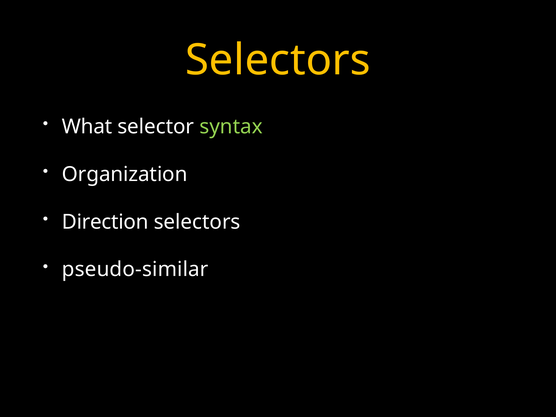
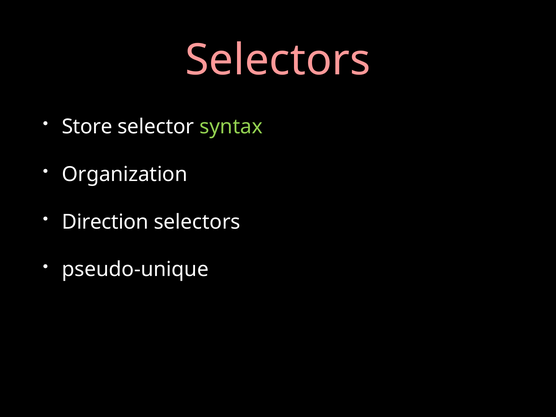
Selectors colour: yellow -> pink (278, 60)
What: What -> Store (87, 127)
pseudo-similar: pseudo-similar -> pseudo-unique (135, 269)
